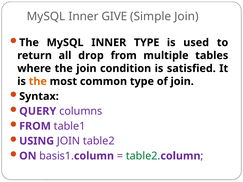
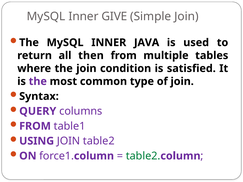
INNER TYPE: TYPE -> JAVA (147, 43)
drop: drop -> then (91, 56)
the colour: orange -> purple (38, 81)
basis1: basis1 -> force1 (57, 156)
